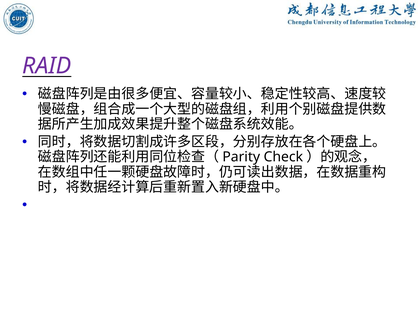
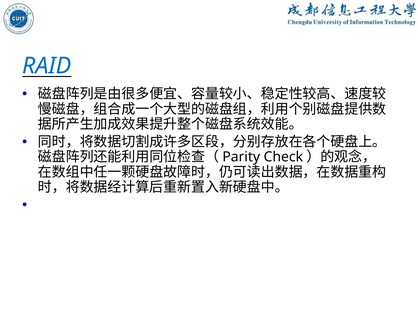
RAID colour: purple -> blue (47, 66)
